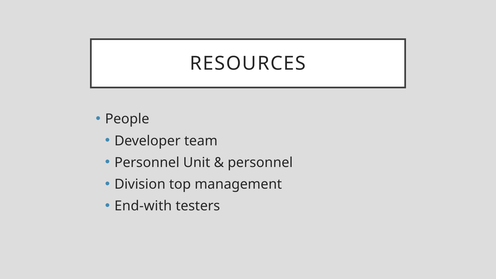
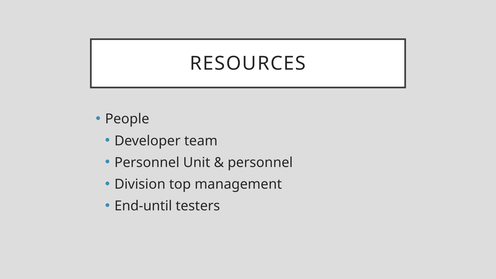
End-with: End-with -> End-until (143, 206)
